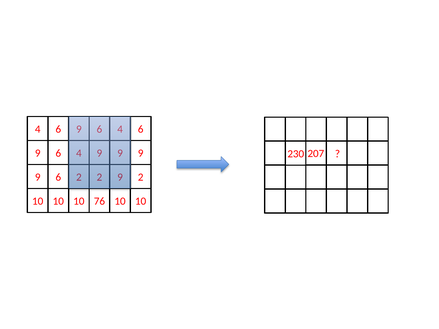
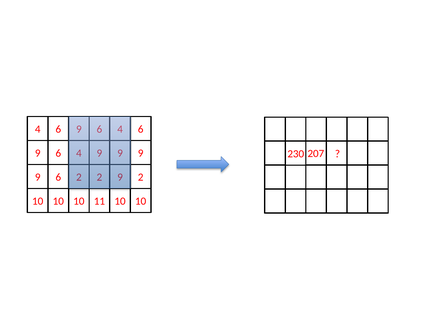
76: 76 -> 11 (99, 201)
